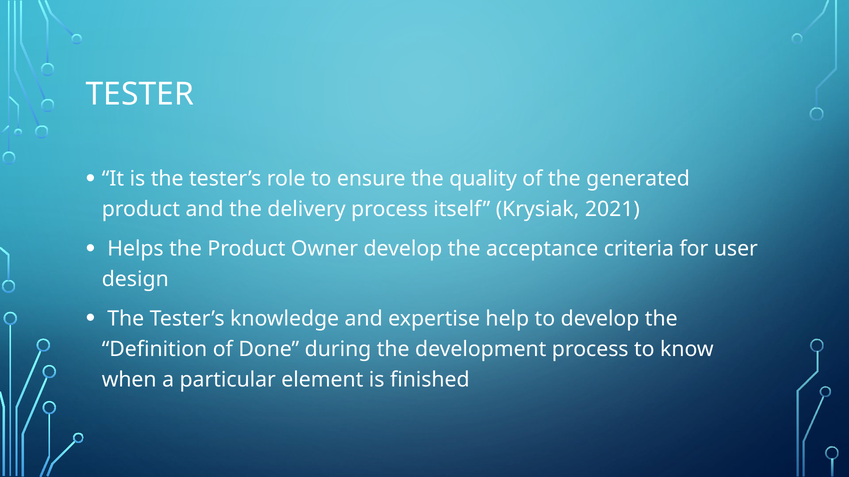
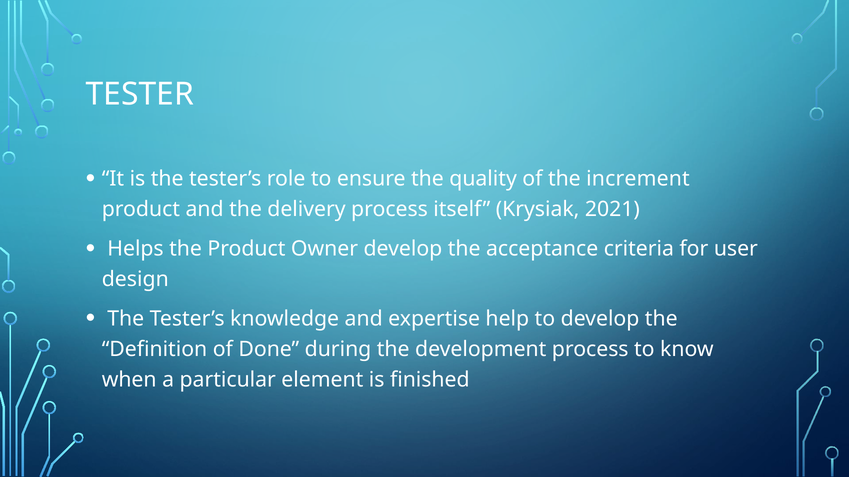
generated: generated -> increment (638, 179)
